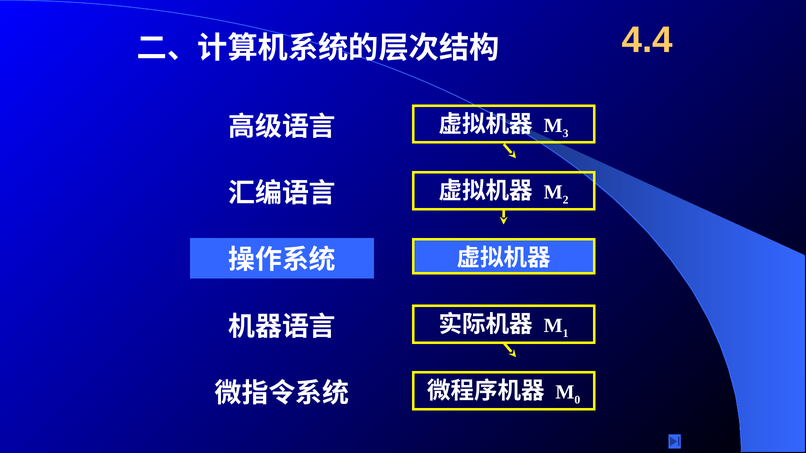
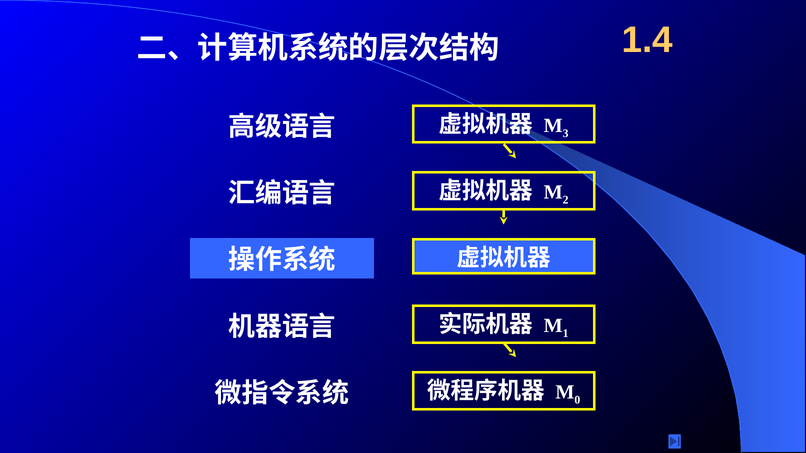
4.4: 4.4 -> 1.4 (647, 40)
